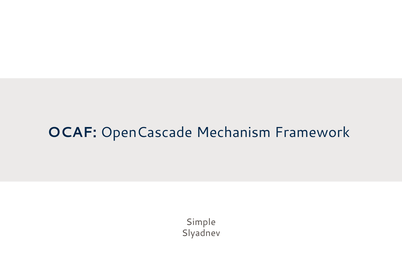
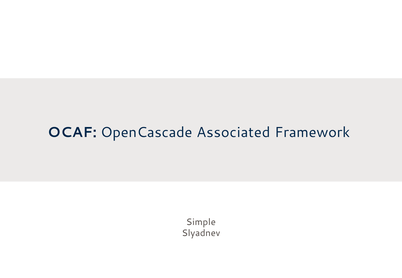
Mechanism: Mechanism -> Associated (233, 133)
